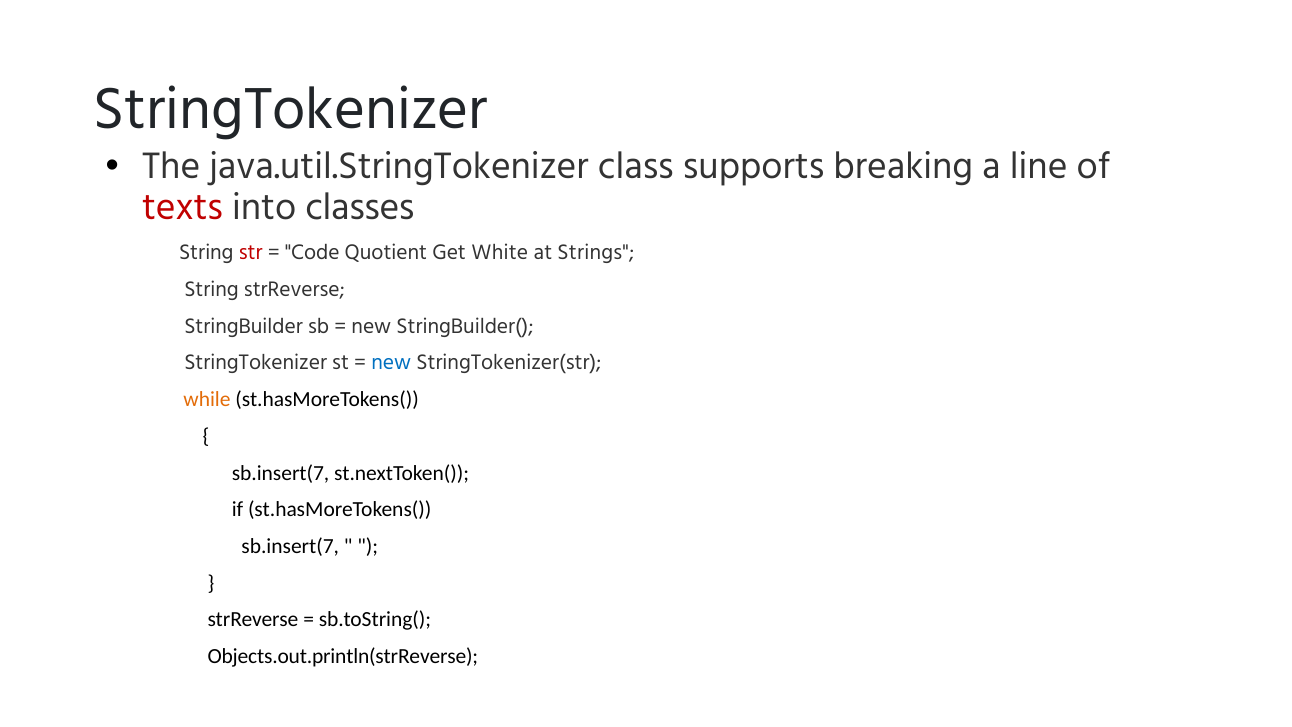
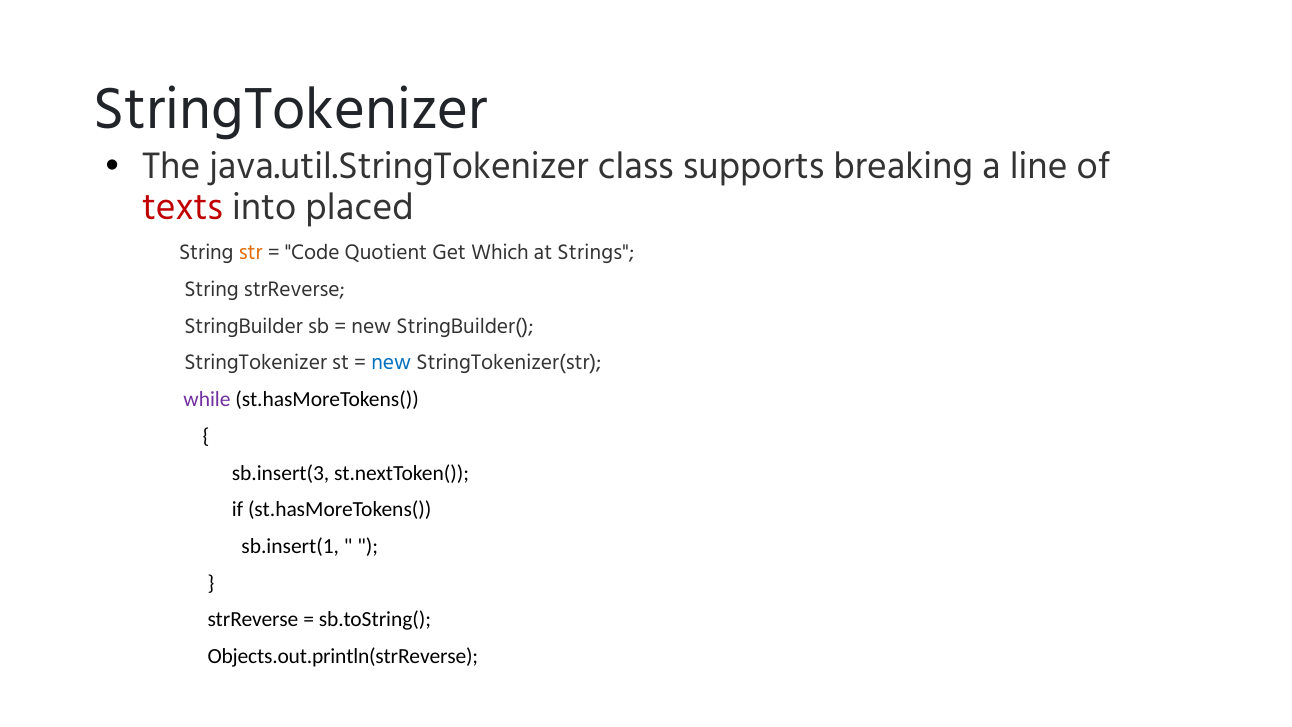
classes: classes -> placed (360, 207)
str colour: red -> orange (251, 253)
White: White -> Which (500, 253)
while colour: orange -> purple (207, 399)
sb.insert(7: sb.insert(7 -> sb.insert(3 (281, 473)
sb.insert(7: sb.insert(7 -> sb.insert(1 (290, 546)
